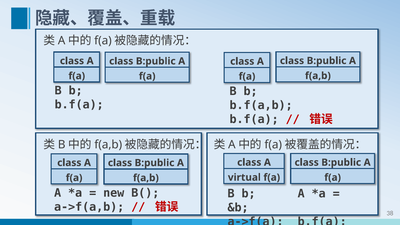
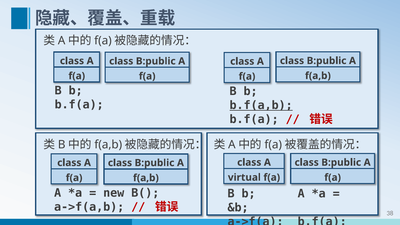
b.f(a,b underline: none -> present (261, 105)
